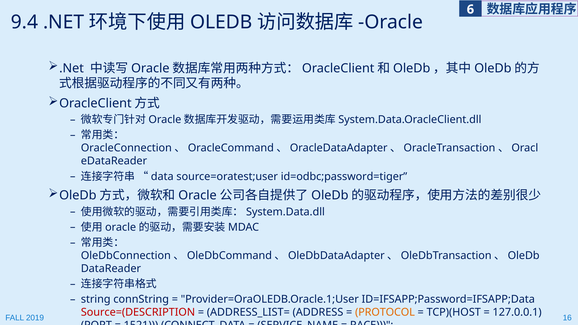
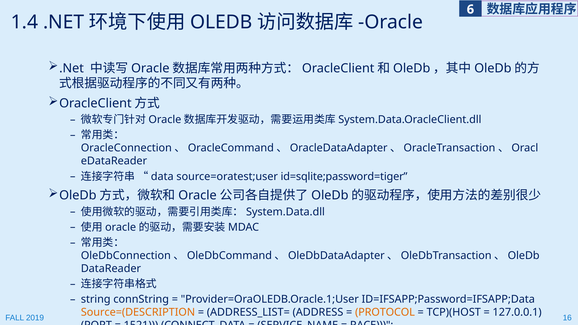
9.4: 9.4 -> 1.4 (24, 22)
id=odbc;password=tiger: id=odbc;password=tiger -> id=sqlite;password=tiger (344, 177)
Source=(DESCRIPTION colour: red -> orange (138, 312)
